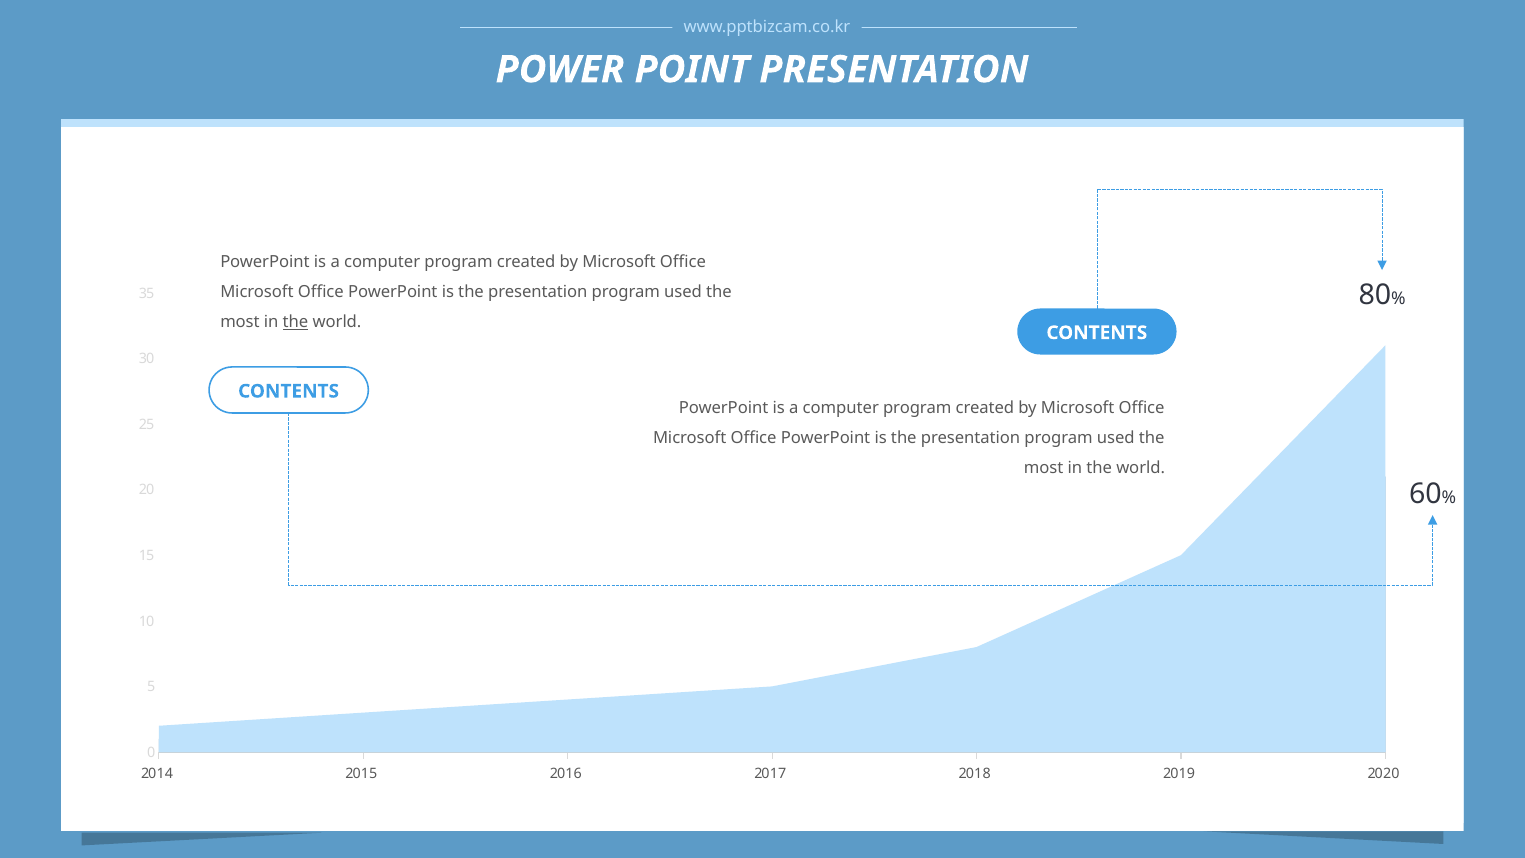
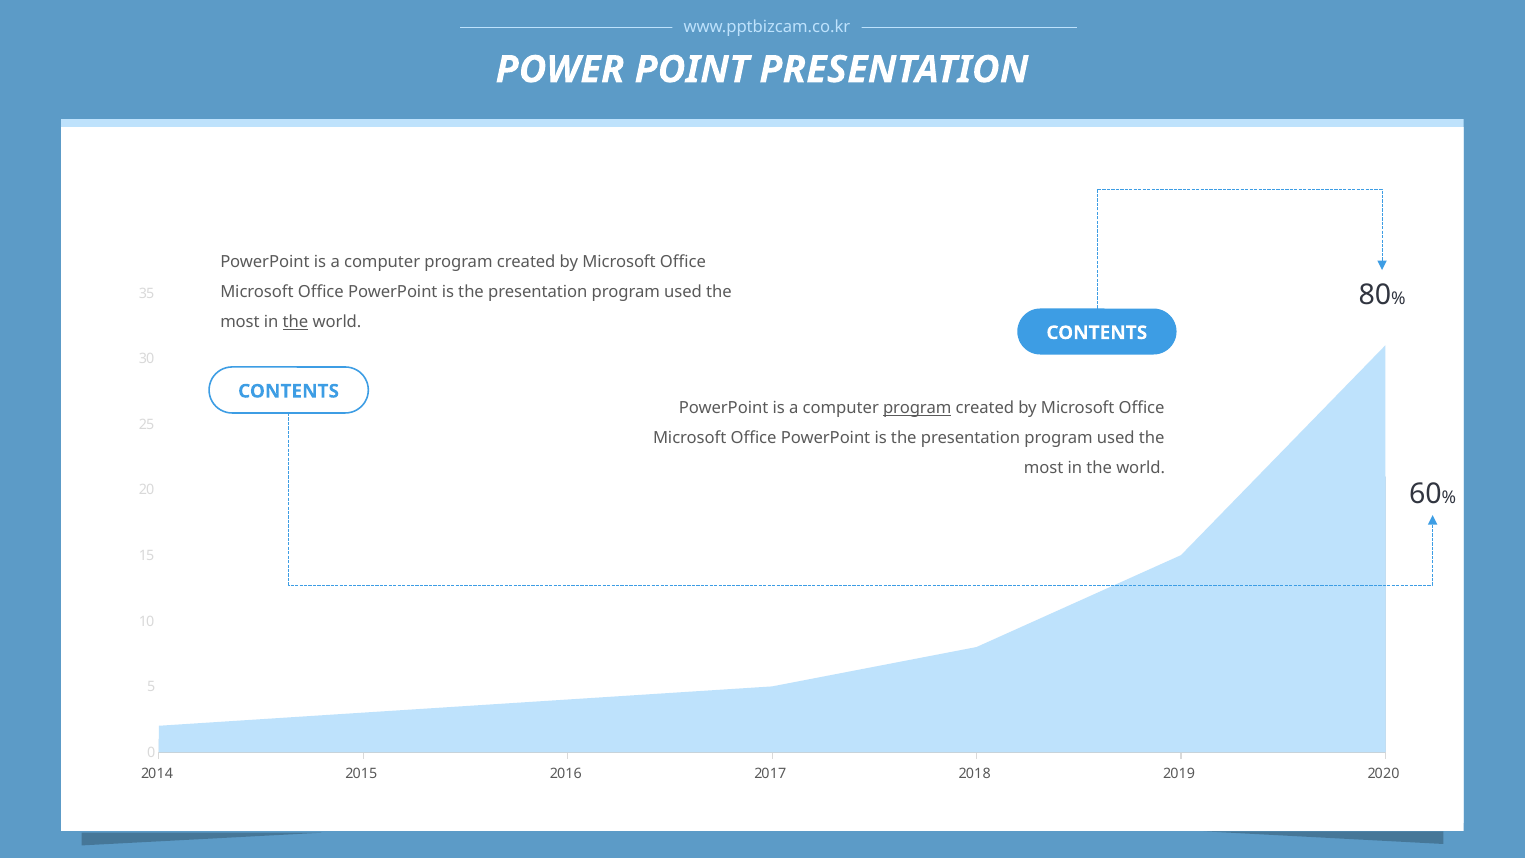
program underline: none -> present (917, 408)
